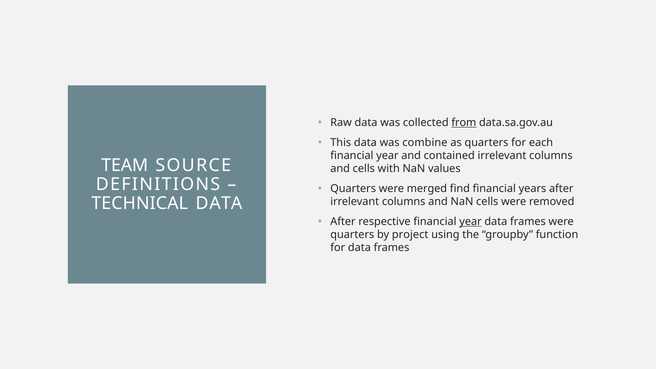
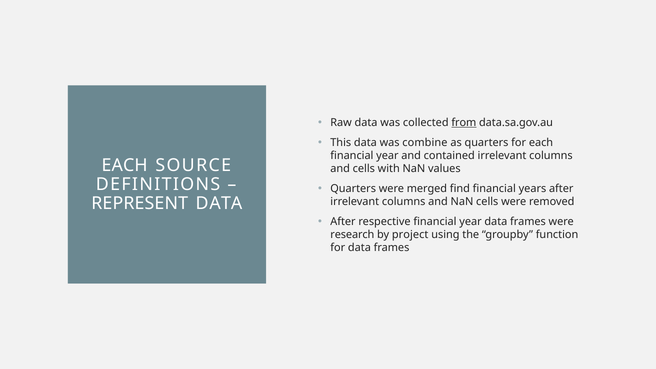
TEAM: TEAM -> EACH (125, 165)
TECHNICAL: TECHNICAL -> REPRESENT (140, 204)
year underline: present -> none (471, 222)
quarters: quarters -> research (352, 235)
